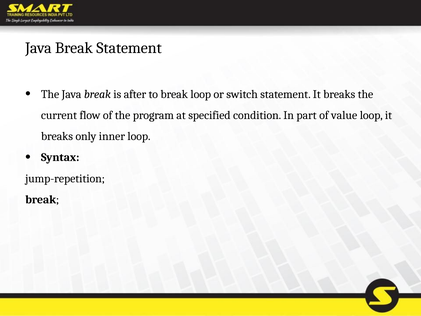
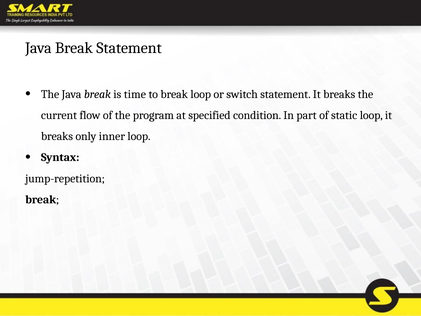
after: after -> time (135, 94)
value: value -> static (344, 115)
